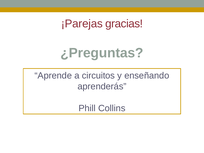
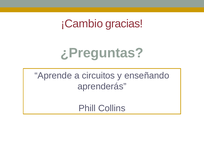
¡Parejas: ¡Parejas -> ¡Cambio (82, 24)
